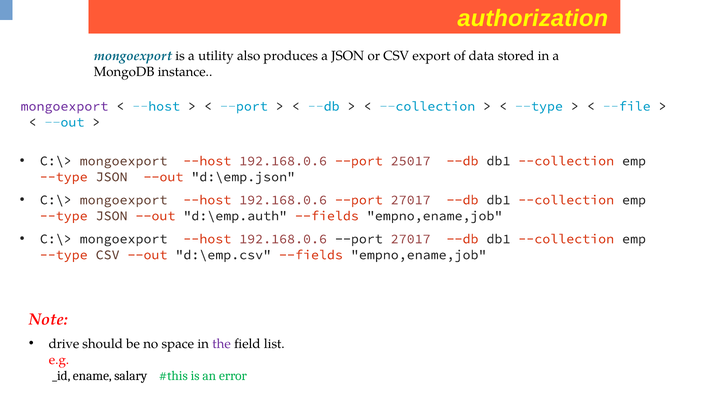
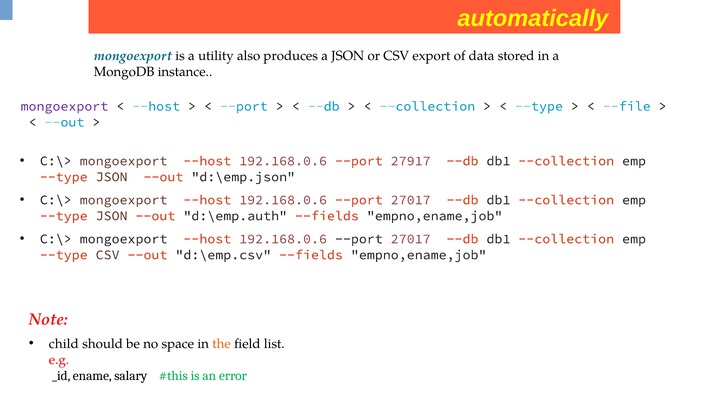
authorization: authorization -> automatically (533, 18)
25017: 25017 -> 27917 (411, 161)
drive: drive -> child (64, 344)
the colour: purple -> orange (222, 344)
